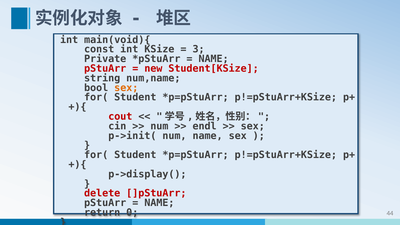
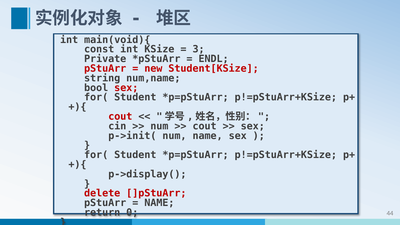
NAME: NAME -> ENDL (214, 59)
sex colour: orange -> red (126, 88)
endl: endl -> cout (205, 126)
